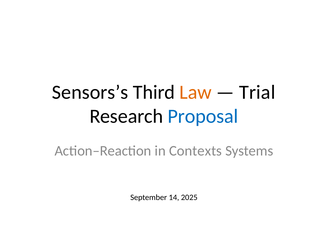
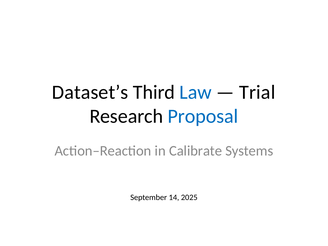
Sensors’s: Sensors’s -> Dataset’s (90, 92)
Law colour: orange -> blue (196, 92)
Contexts: Contexts -> Calibrate (196, 151)
